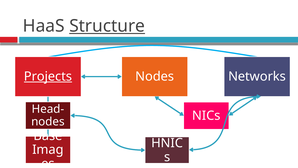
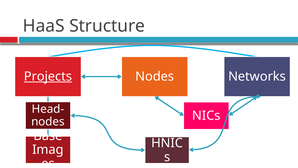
Structure underline: present -> none (107, 26)
